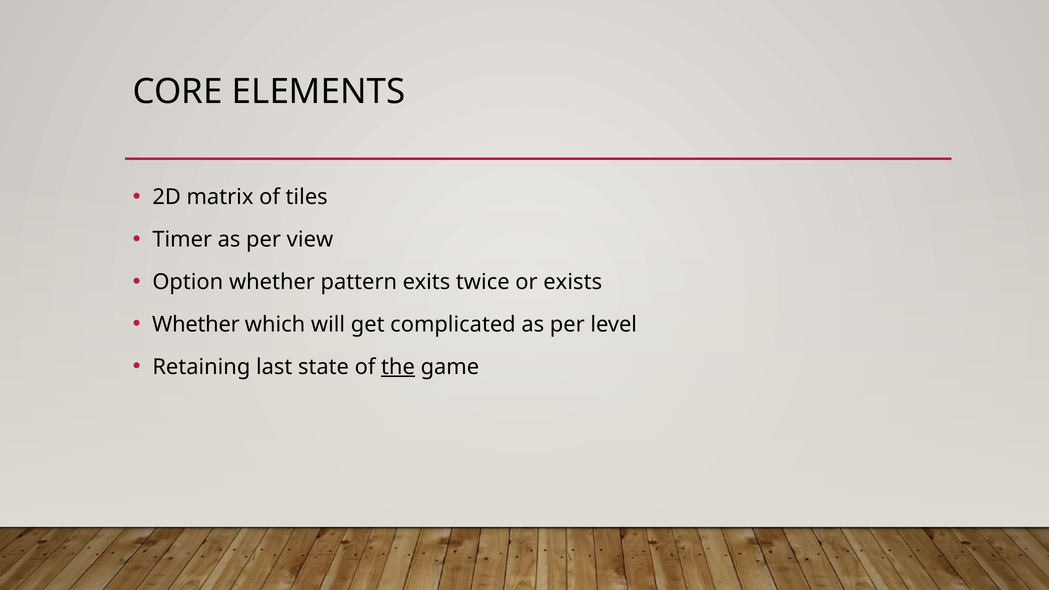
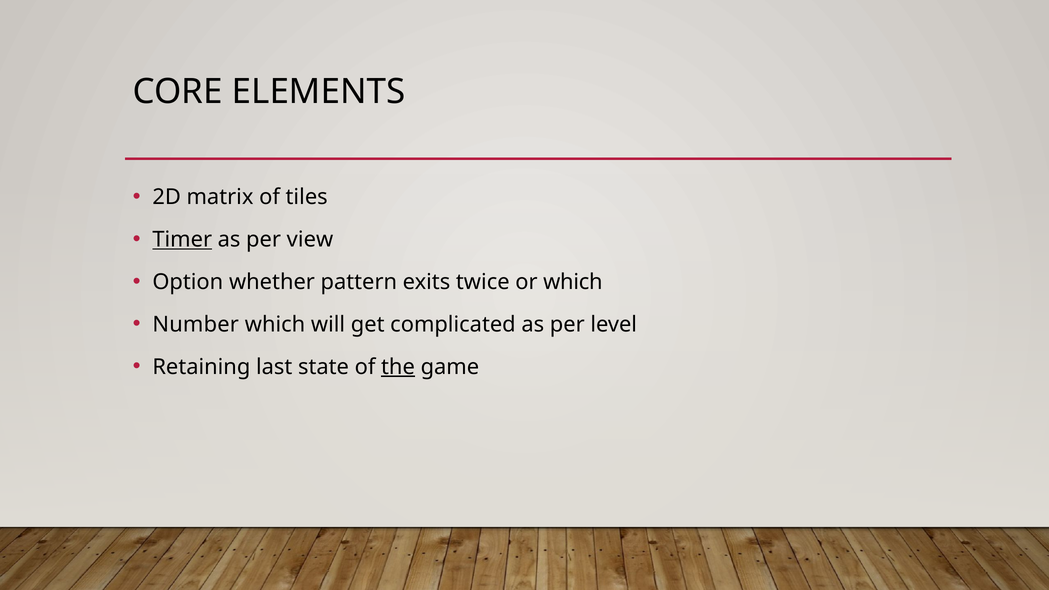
Timer underline: none -> present (182, 240)
or exists: exists -> which (573, 282)
Whether: Whether -> Number (196, 324)
